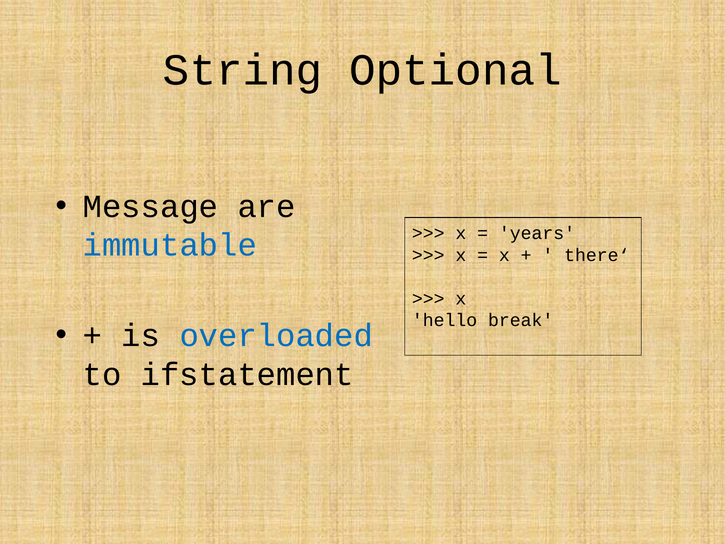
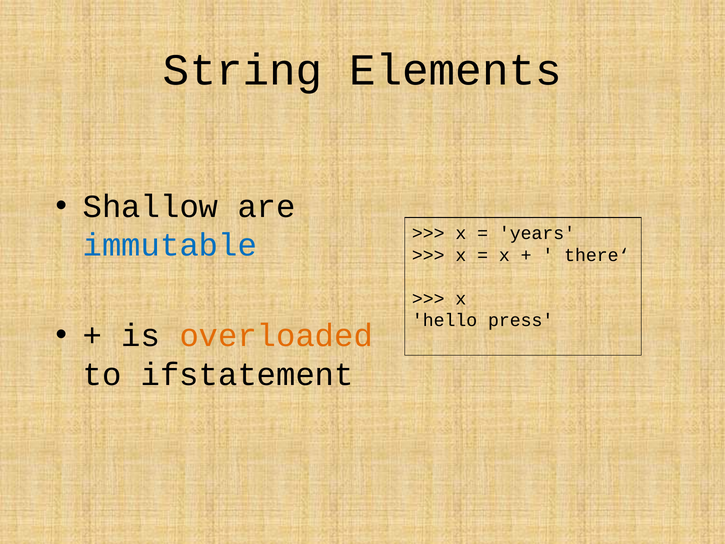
Optional: Optional -> Elements (455, 70)
Message: Message -> Shallow (150, 206)
break: break -> press (521, 320)
overloaded colour: blue -> orange (276, 336)
